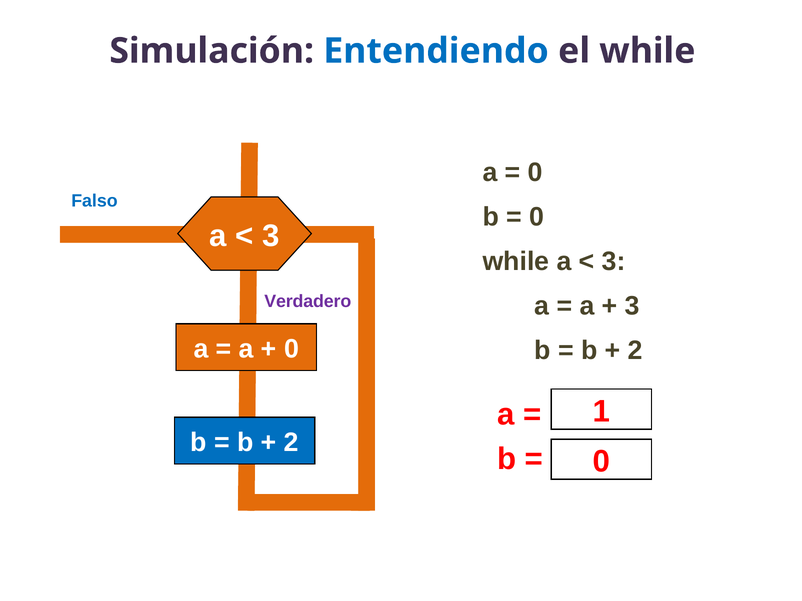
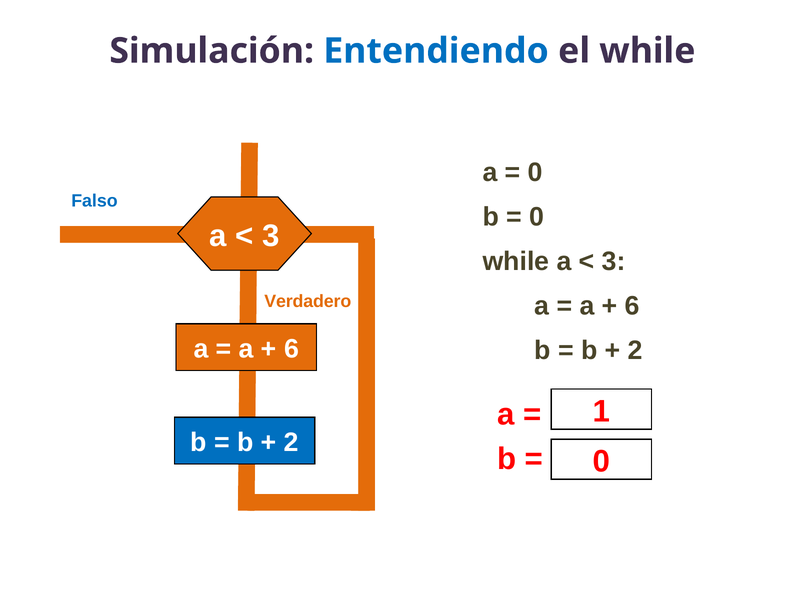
Verdadero colour: purple -> orange (308, 302)
3: 3 -> 6 (632, 306)
0: 0 -> 6 (292, 349)
